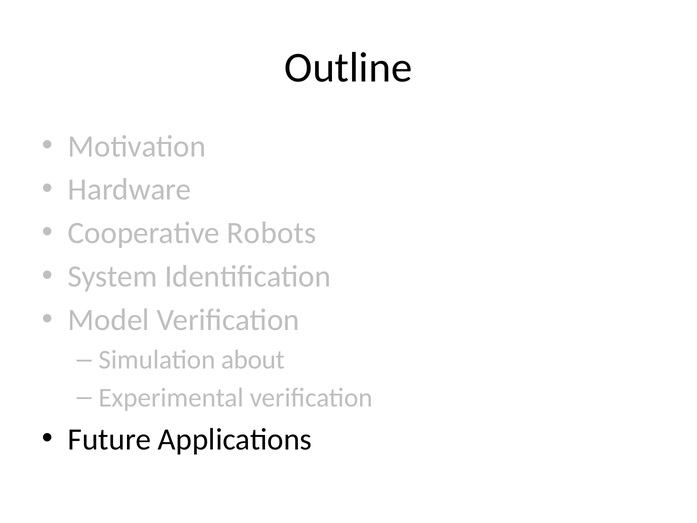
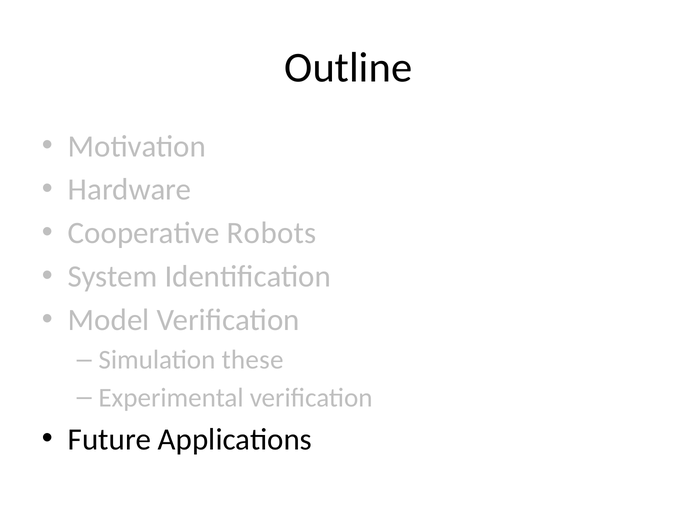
about: about -> these (253, 360)
